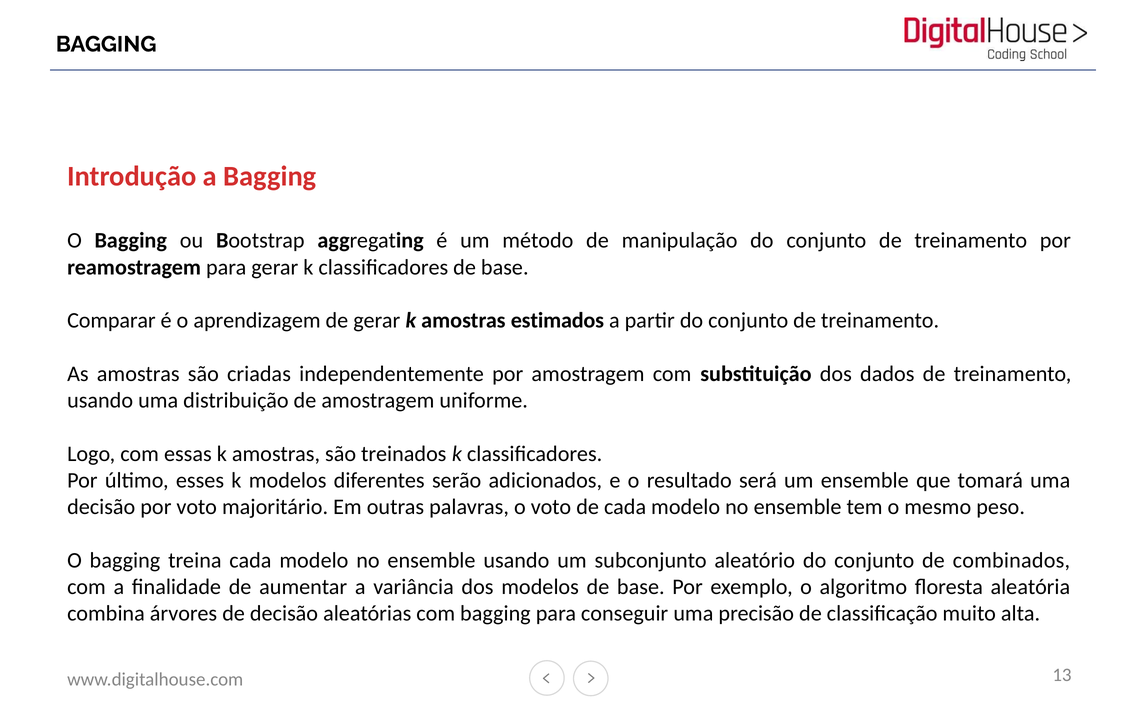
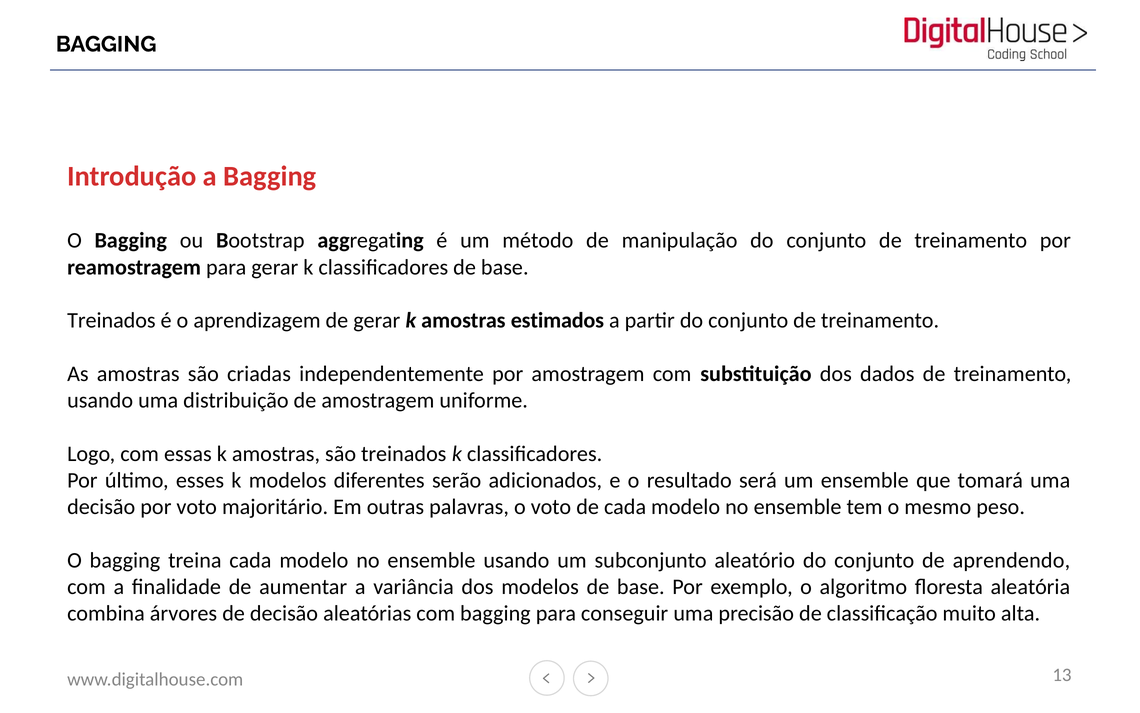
Comparar: Comparar -> Treinados (111, 320)
combinados: combinados -> aprendendo (1011, 560)
